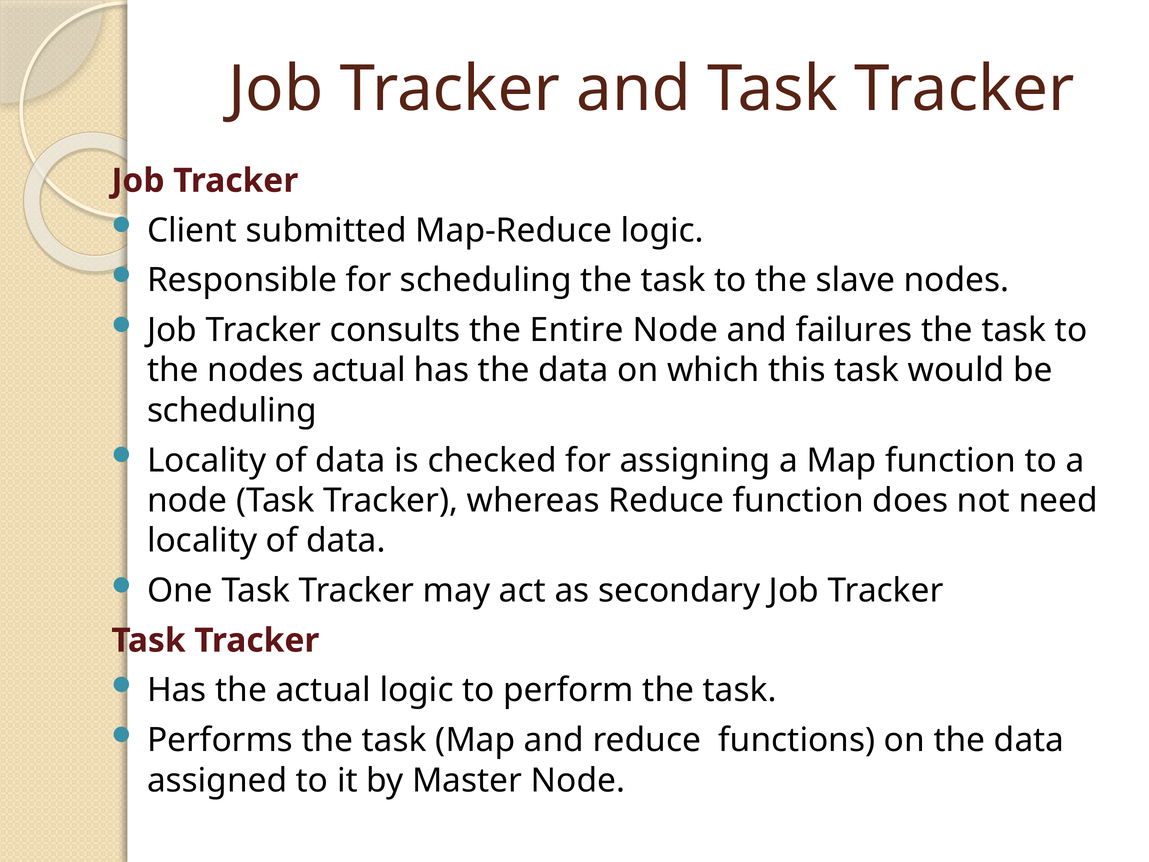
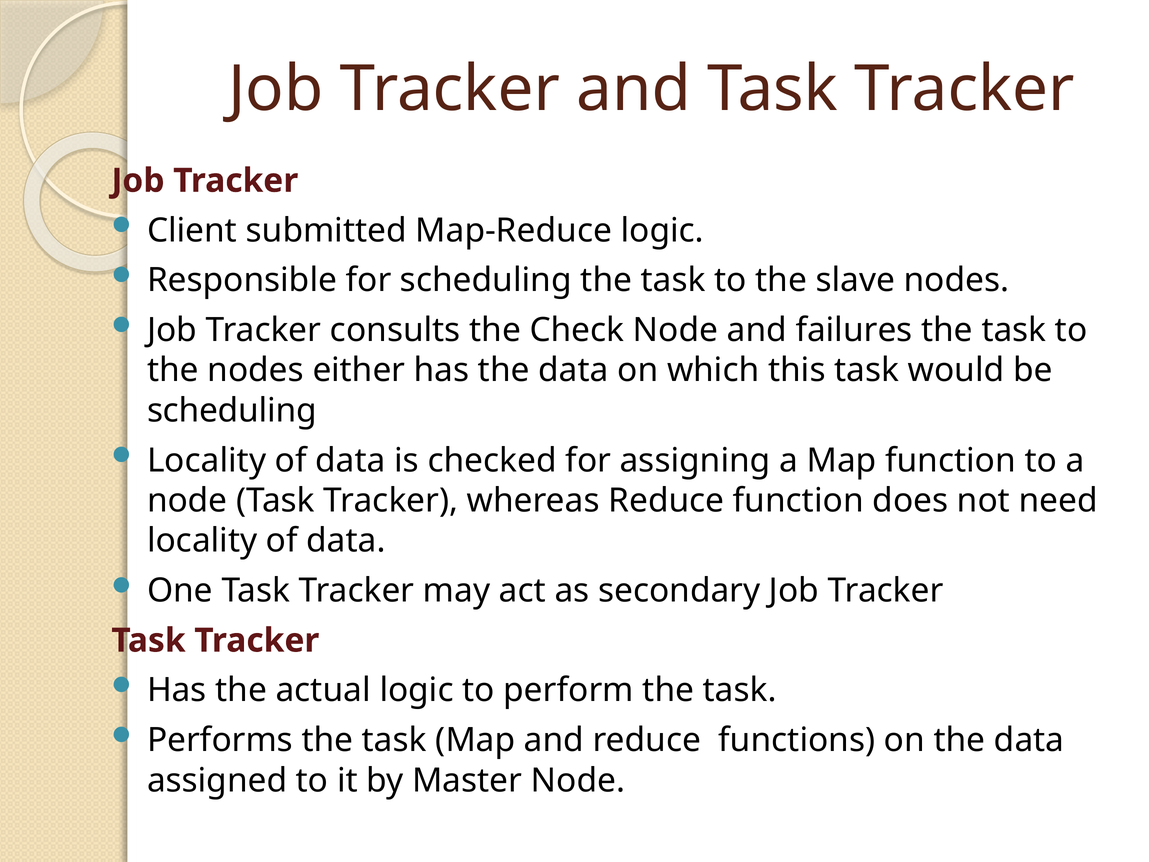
Entire: Entire -> Check (577, 330)
nodes actual: actual -> either (359, 370)
